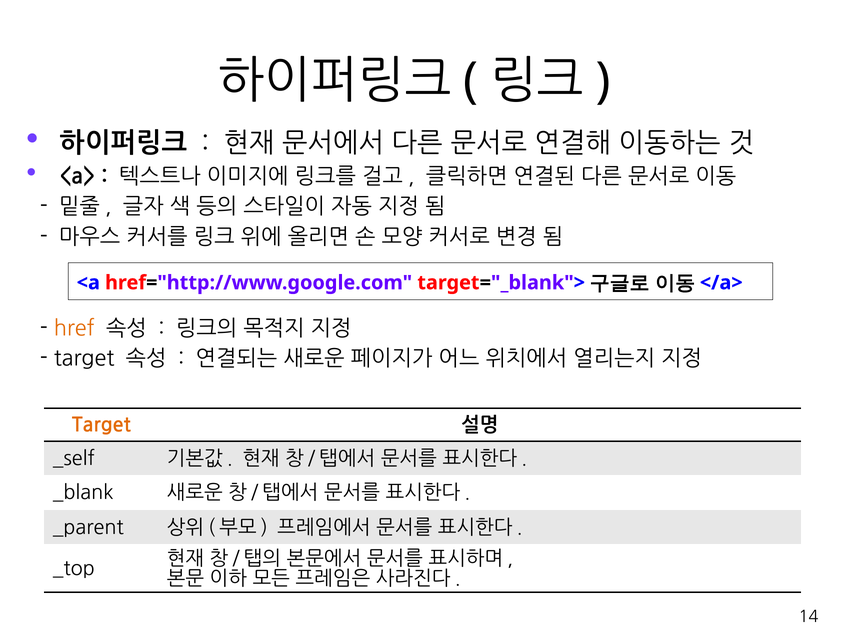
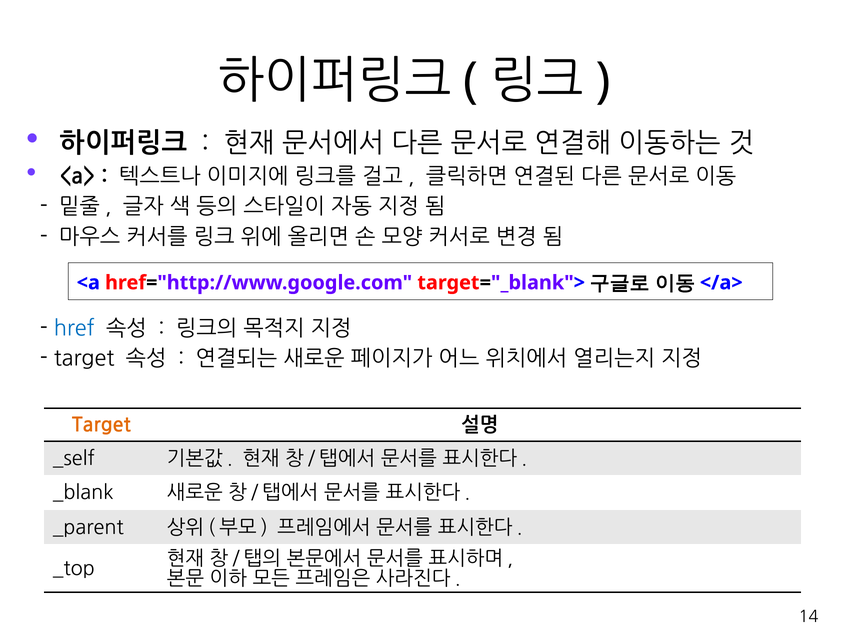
href colour: orange -> blue (74, 329)
